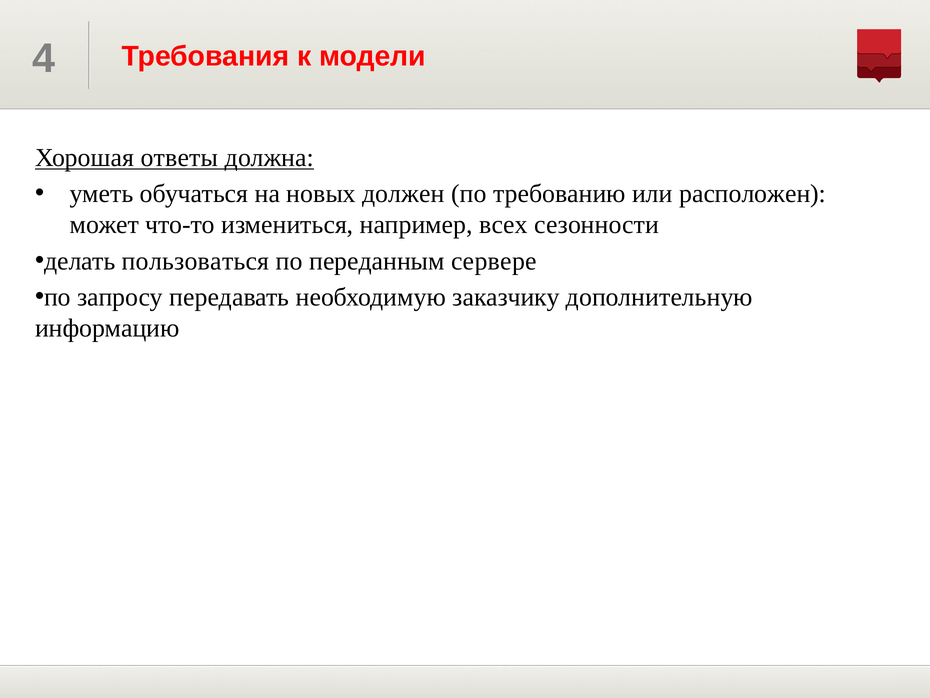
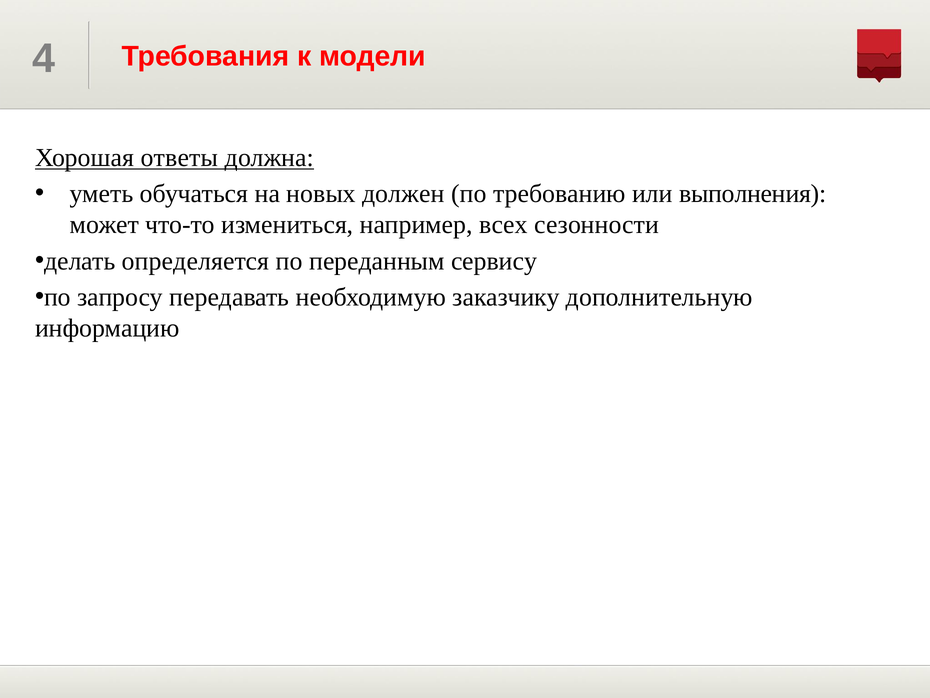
расположен: расположен -> выполнения (753, 194)
пользоваться: пользоваться -> определяется (196, 261)
сервере: сервере -> сервису (494, 261)
